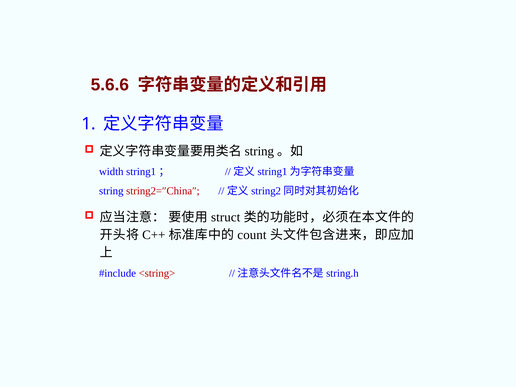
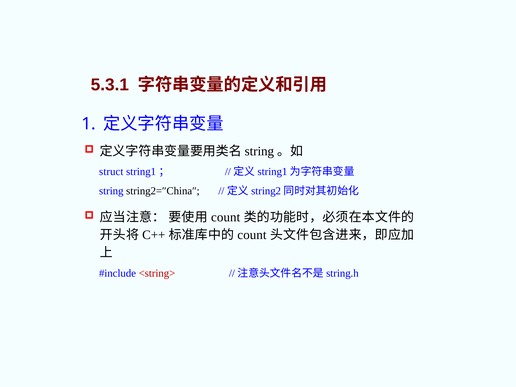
5.6.6: 5.6.6 -> 5.3.1 (110, 85)
width: width -> struct (111, 172)
string2=″China″ colour: red -> black (163, 191)
struct: struct -> count (226, 217)
